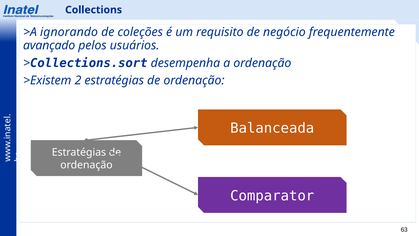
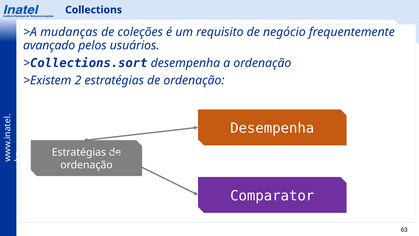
ignorando: ignorando -> mudanças (69, 32)
Balanceada: Balanceada -> Desempenha (272, 128)
